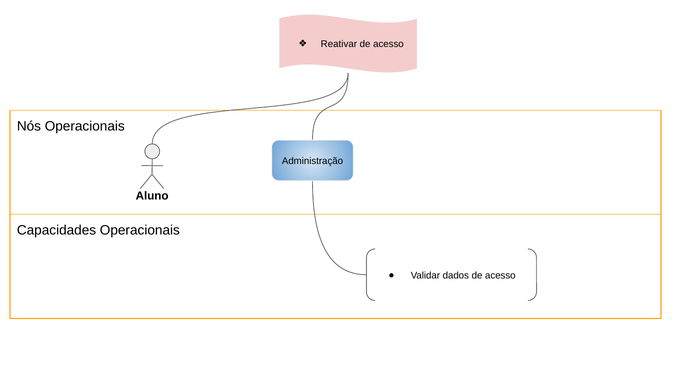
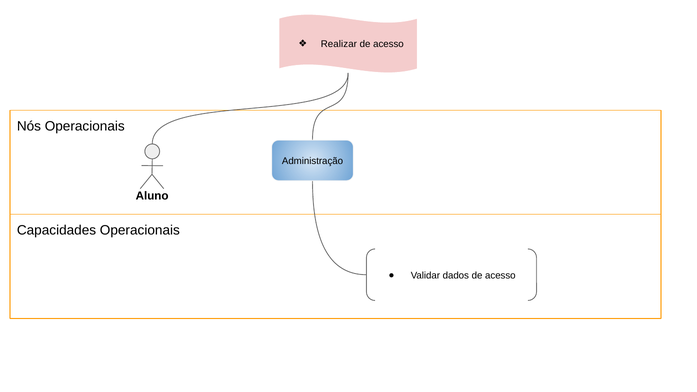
Reativar: Reativar -> Realizar (339, 44)
